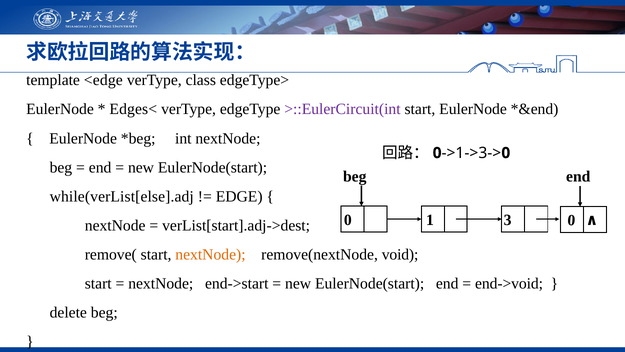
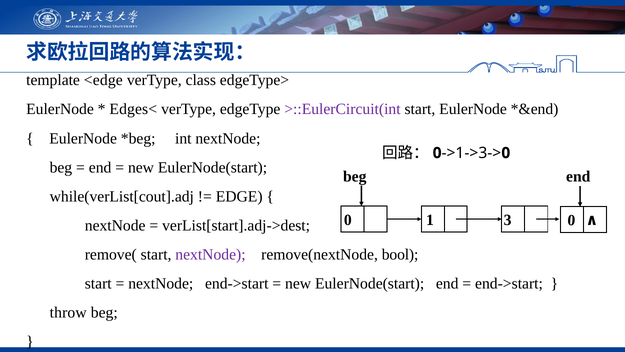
while(verList[else].adj: while(verList[else].adj -> while(verList[cout].adj (122, 196)
nextNode colour: orange -> purple (210, 254)
void: void -> bool (400, 254)
end->void: end->void -> end->start (509, 283)
delete: delete -> throw (68, 312)
